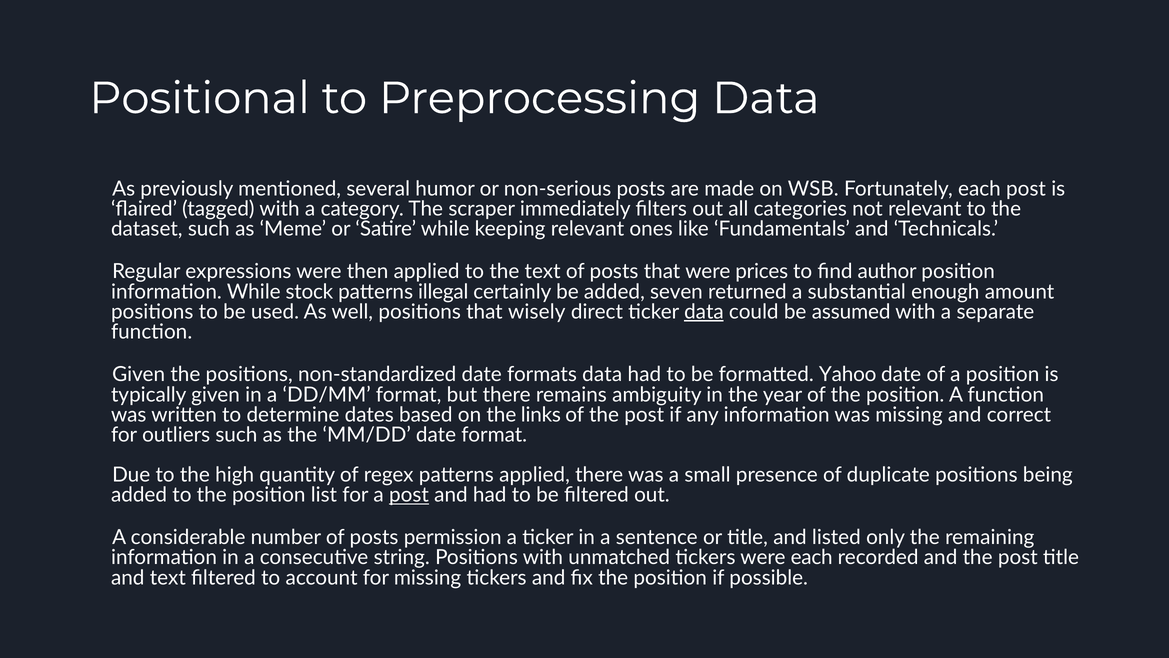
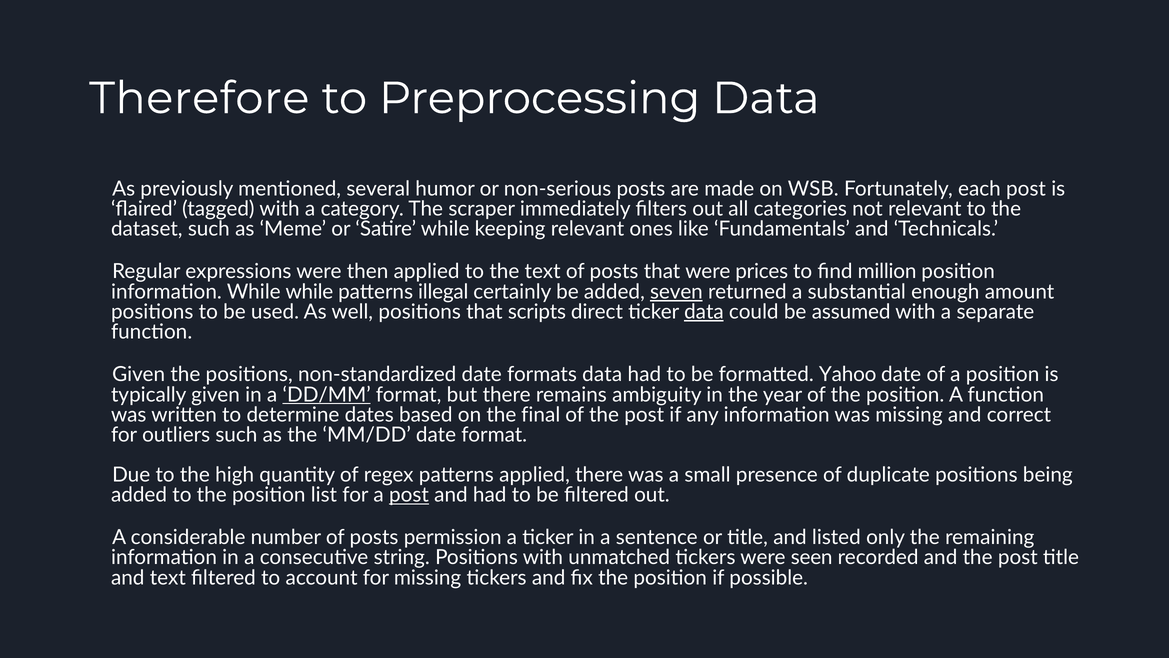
Positional: Positional -> Therefore (199, 98)
author: author -> million (887, 271)
While stock: stock -> while (309, 292)
seven underline: none -> present (676, 292)
wisely: wisely -> scripts (537, 312)
DD/MM underline: none -> present (327, 394)
links: links -> final (541, 415)
were each: each -> seen (812, 557)
